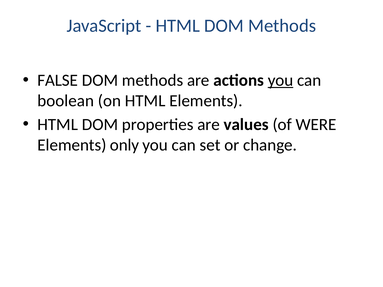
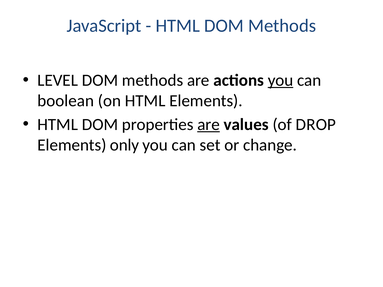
FALSE: FALSE -> LEVEL (58, 80)
are underline: none -> present (209, 125)
WERE: WERE -> DROP (316, 125)
